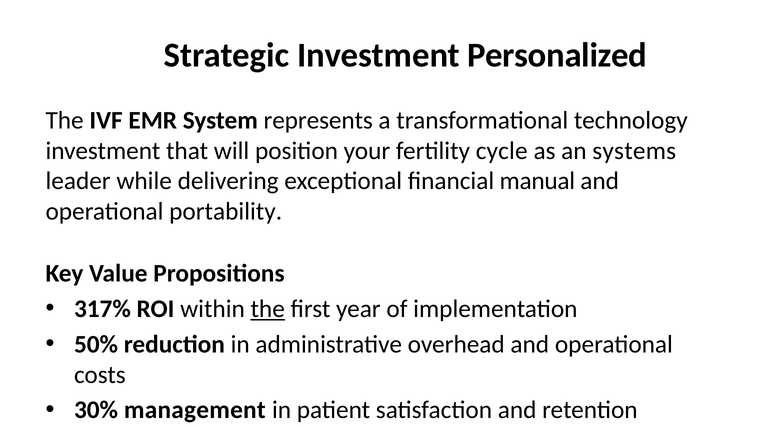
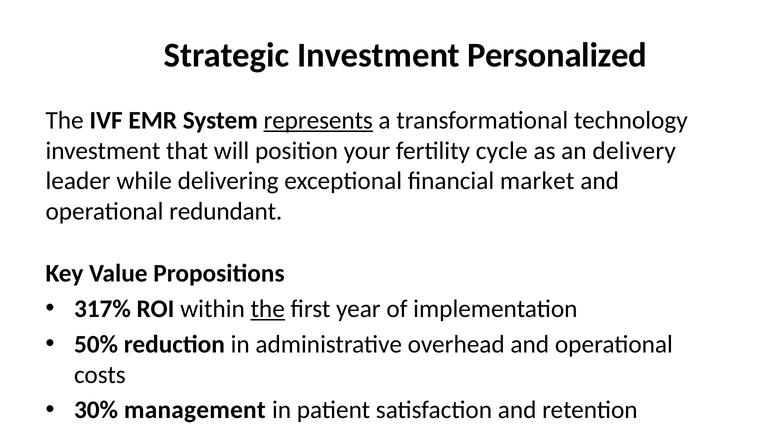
represents underline: none -> present (318, 120)
systems: systems -> delivery (634, 151)
financial manual: manual -> market (537, 181)
portability: portability -> redundant (226, 211)
